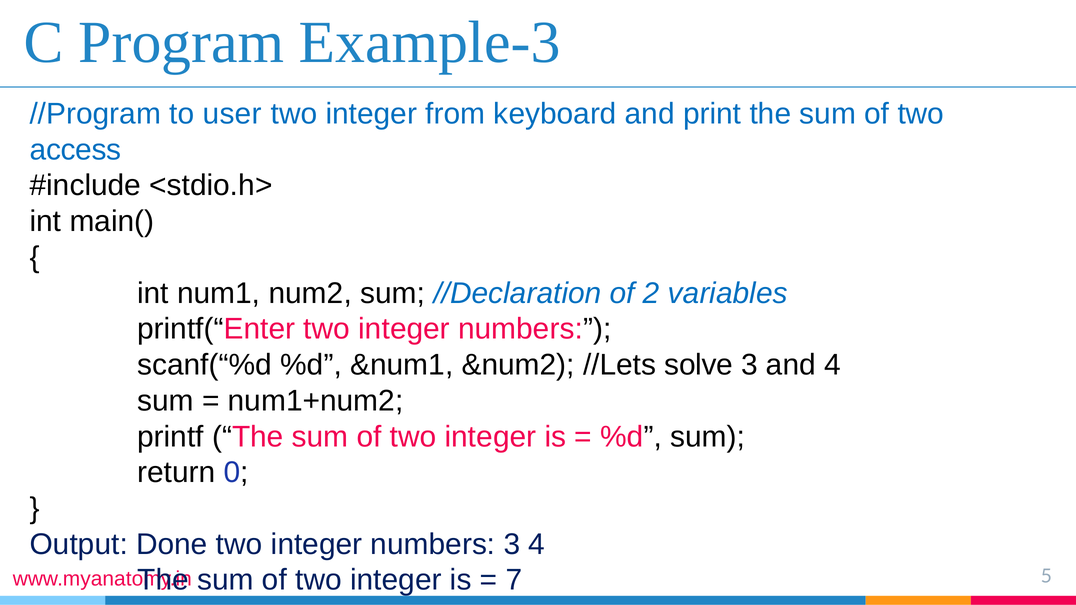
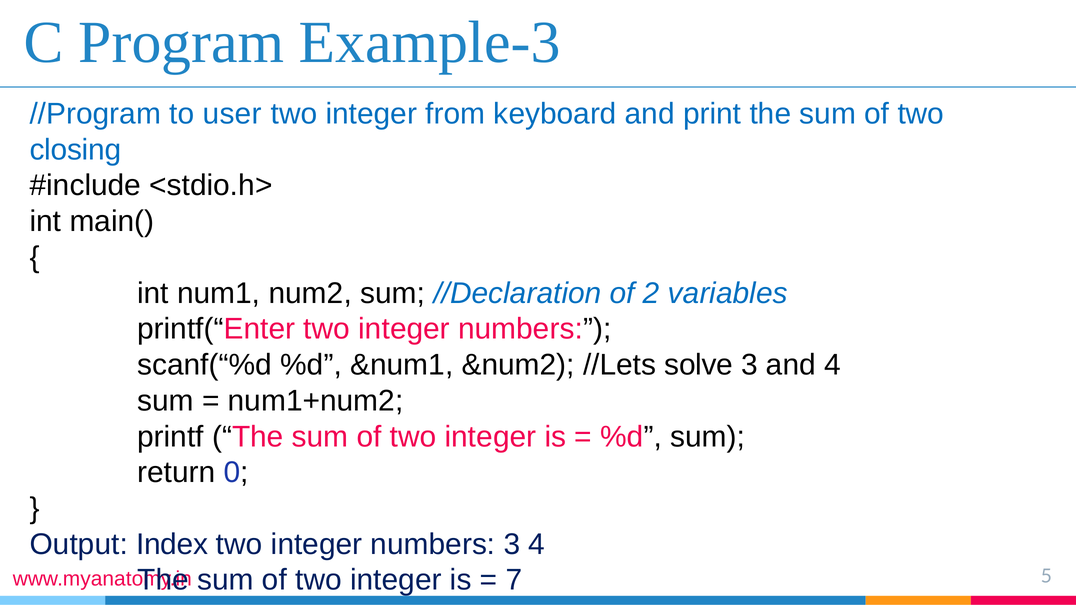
access: access -> closing (76, 150)
Done: Done -> Index (172, 544)
